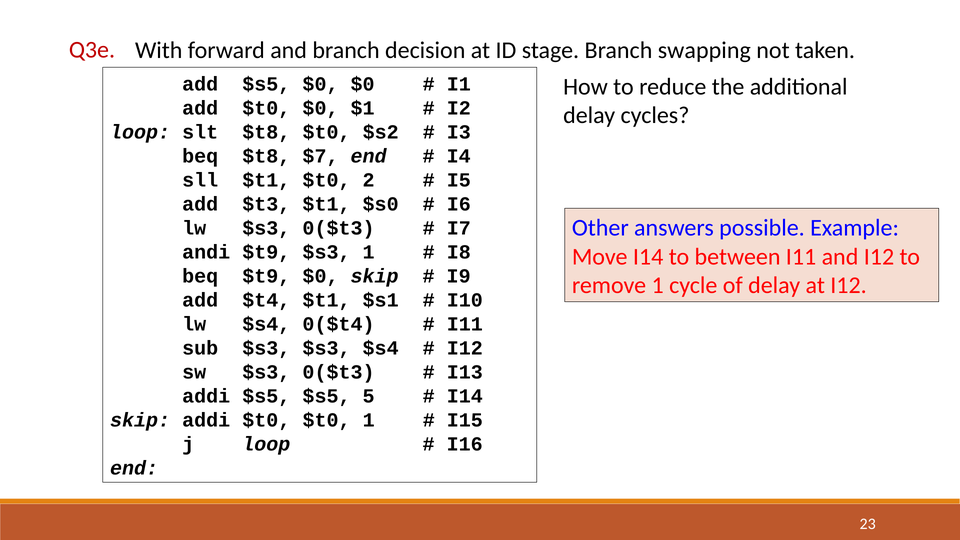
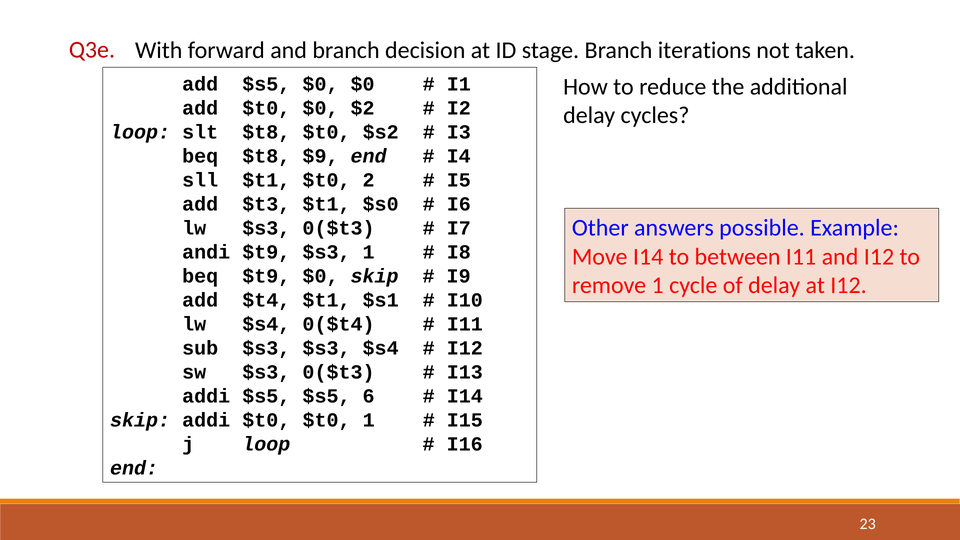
swapping: swapping -> iterations (704, 50)
$1: $1 -> $2 (363, 108)
$7: $7 -> $9 (321, 156)
5: 5 -> 6 (369, 396)
